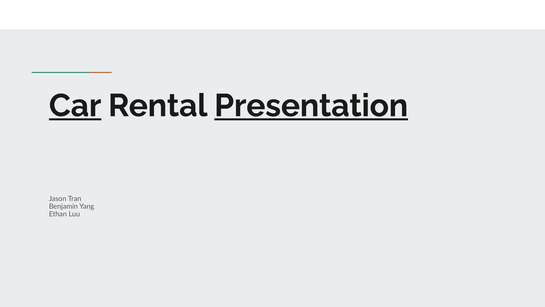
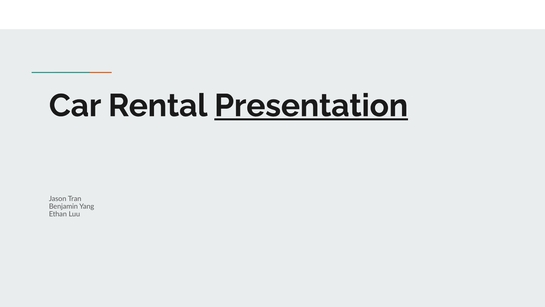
Car underline: present -> none (75, 106)
